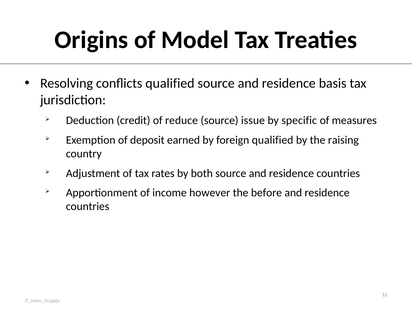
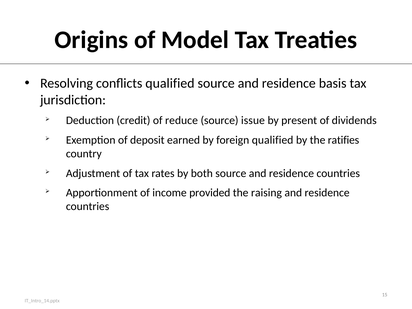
specific: specific -> present (299, 121)
measures: measures -> dividends (354, 121)
raising: raising -> ratifies (343, 140)
however: however -> provided (210, 193)
before: before -> raising (266, 193)
